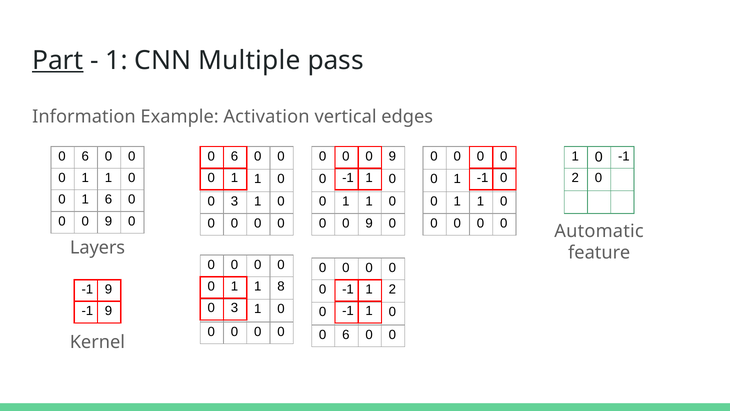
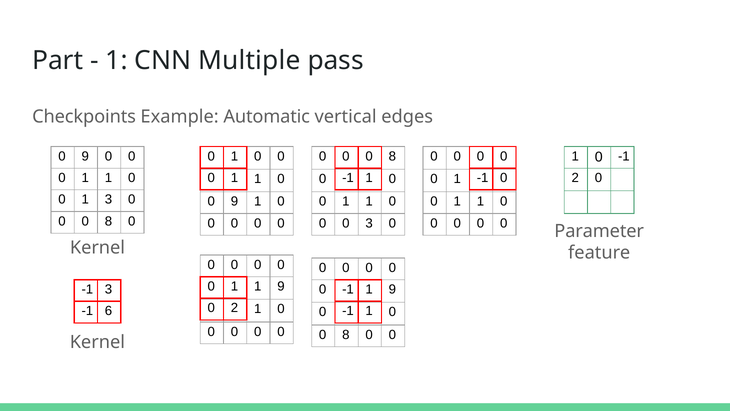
Part underline: present -> none (58, 60)
Information: Information -> Checkpoints (84, 116)
Activation: Activation -> Automatic (267, 116)
6: 6 -> 9 (85, 156)
6: 6 -> 1 (235, 156)
9: 9 -> 8 (392, 156)
1 6: 6 -> 3 (108, 199)
3: 3 -> 9 (235, 201)
9: 9 -> 8 (108, 221)
9: 9 -> 3 (369, 223)
Automatic: Automatic -> Parameter (599, 231)
Layers: Layers -> Kernel (97, 247)
1 8: 8 -> 9 (281, 286)
9: 9 -> 3 (108, 289)
2: 2 -> 9 (392, 289)
3: 3 -> 2 (235, 308)
9: 9 -> 6 (108, 311)
6: 6 -> 8 (346, 334)
